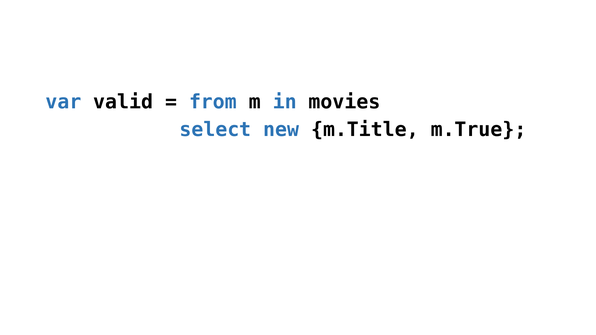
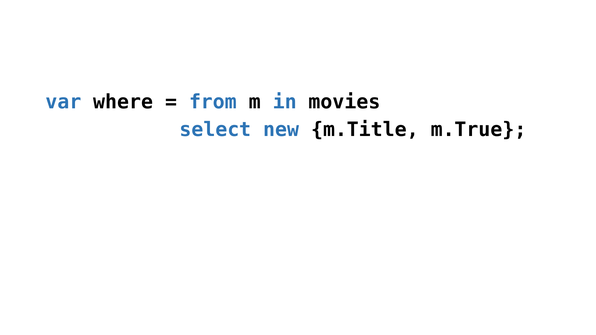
valid: valid -> where (123, 102)
